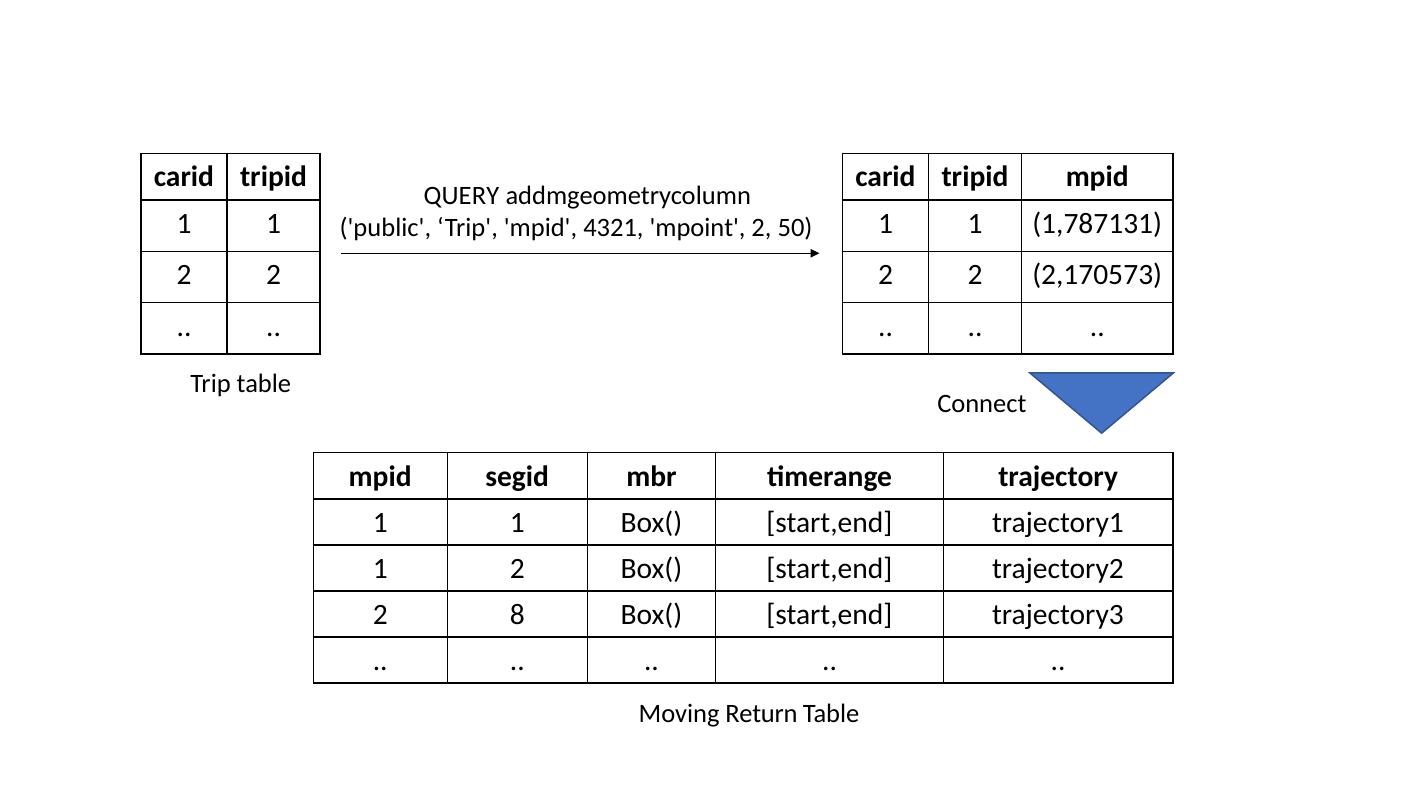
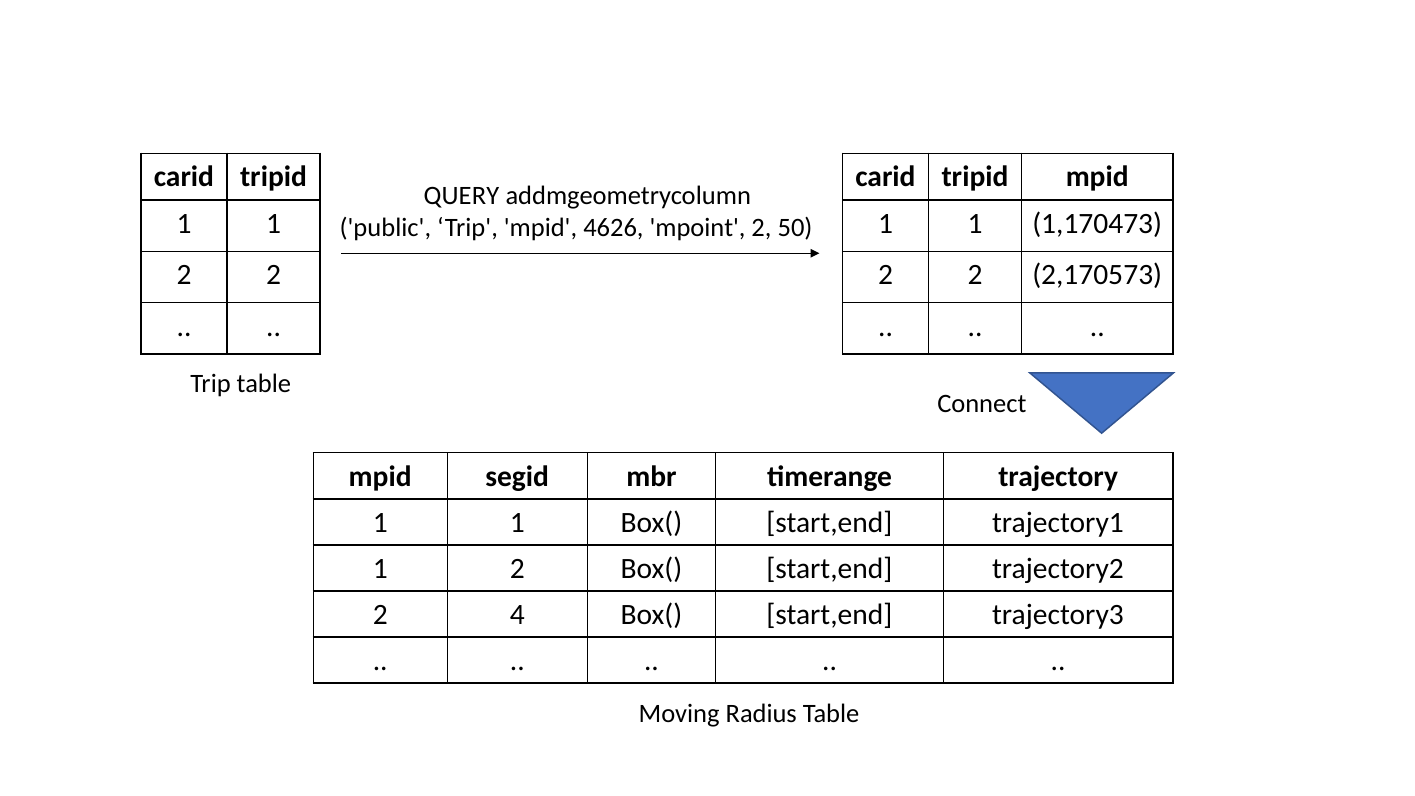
1,787131: 1,787131 -> 1,170473 (1097, 224)
4321: 4321 -> 4626 (613, 227)
8: 8 -> 4 (517, 615)
Return: Return -> Radius (761, 713)
